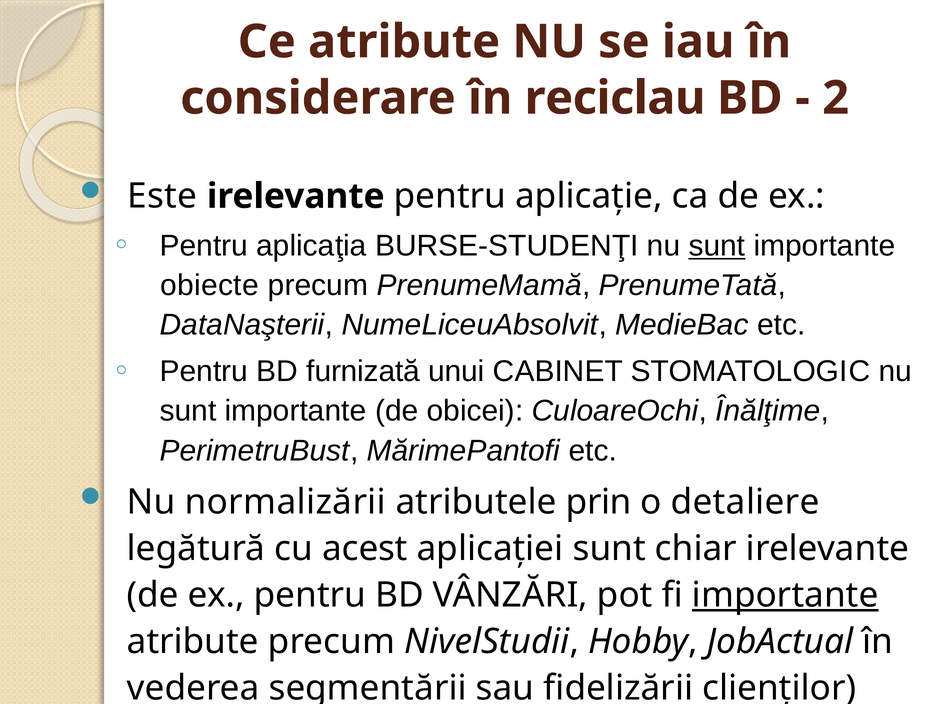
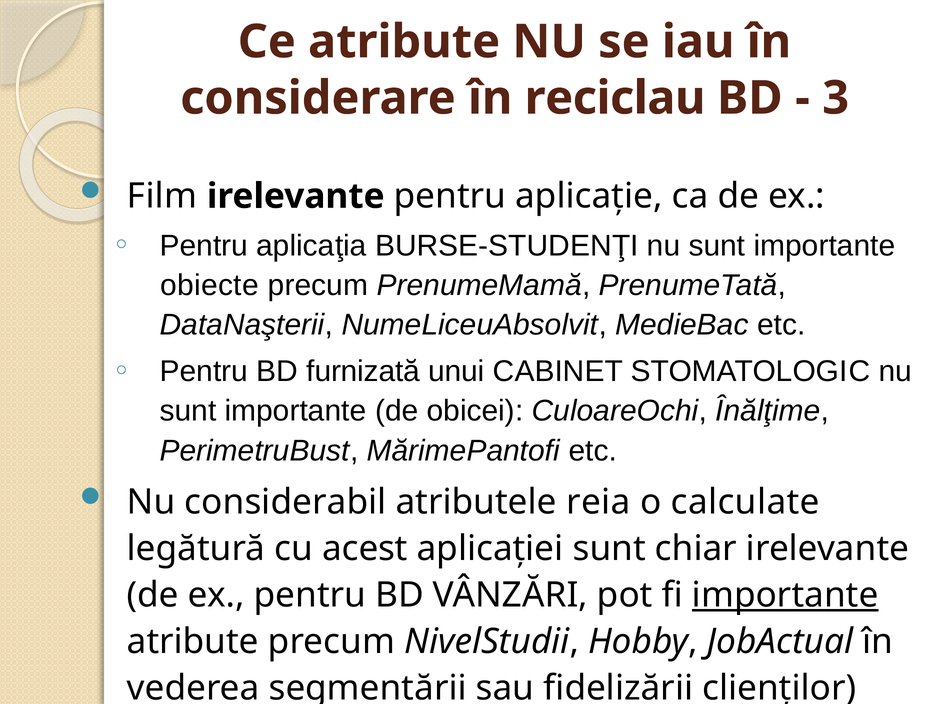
2: 2 -> 3 (836, 98)
Este: Este -> Film (162, 196)
sunt underline: present -> none (717, 246)
normalizării: normalizării -> considerabil (285, 502)
prin: prin -> reia (598, 502)
detaliere: detaliere -> calculate (745, 502)
